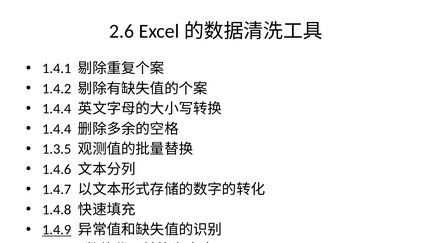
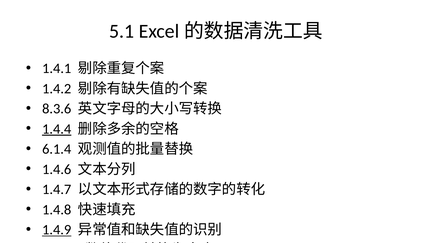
2.6: 2.6 -> 5.1 (122, 31)
1.4.4: 1.4.4 -> 8.3.6 (57, 109)
1.4.4 underline: none -> present (57, 129)
1.3.5: 1.3.5 -> 6.1.4 (57, 149)
